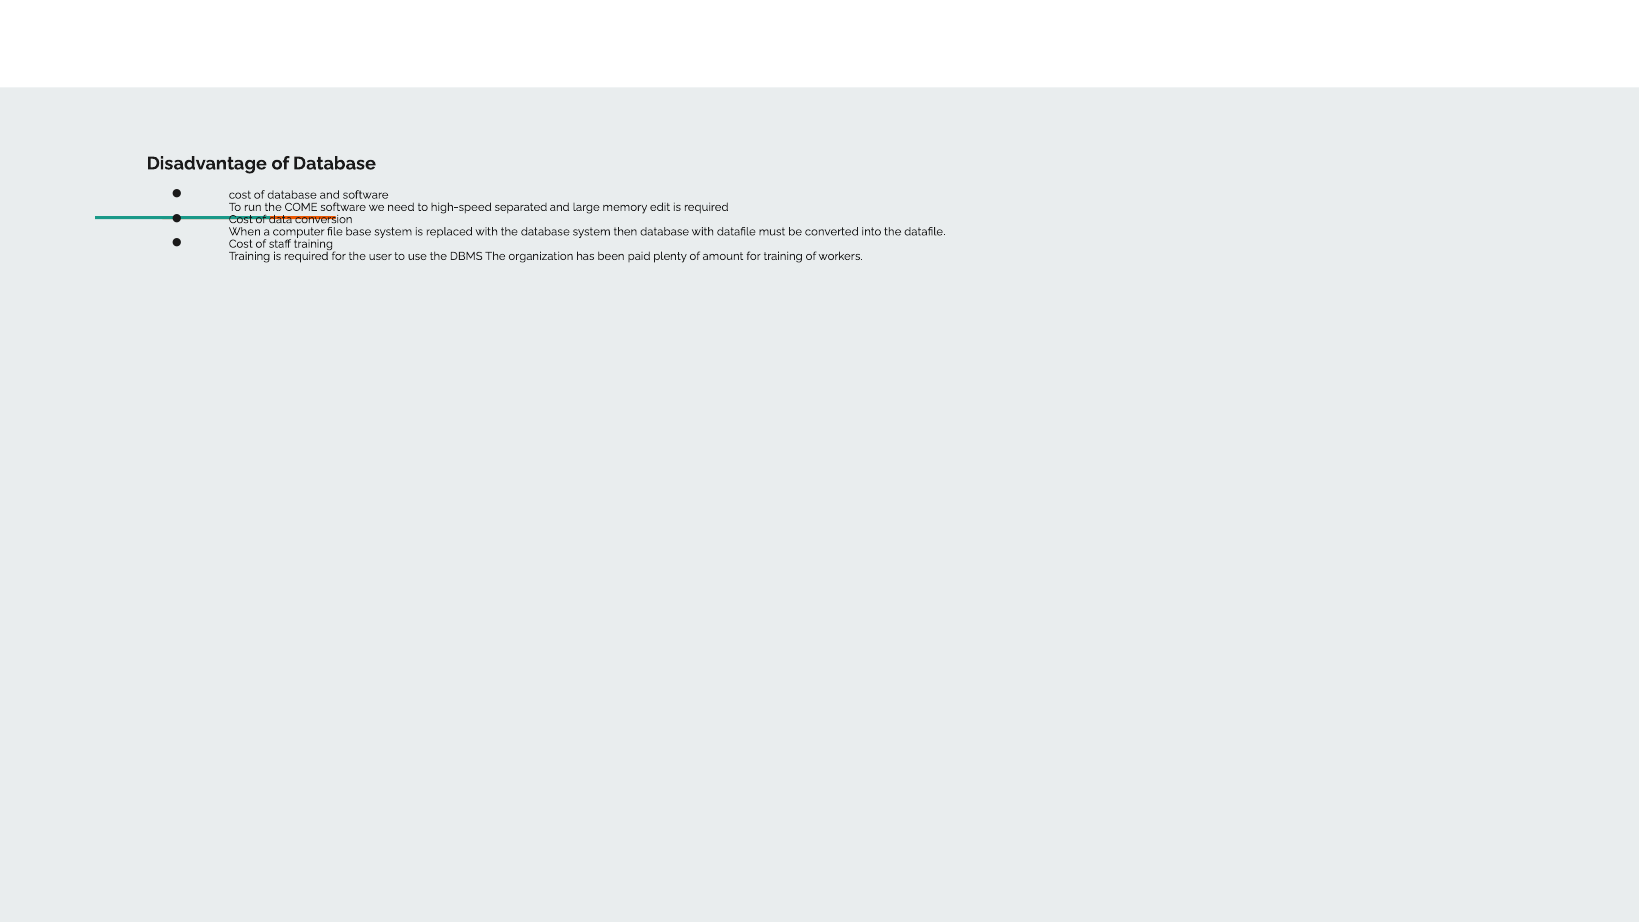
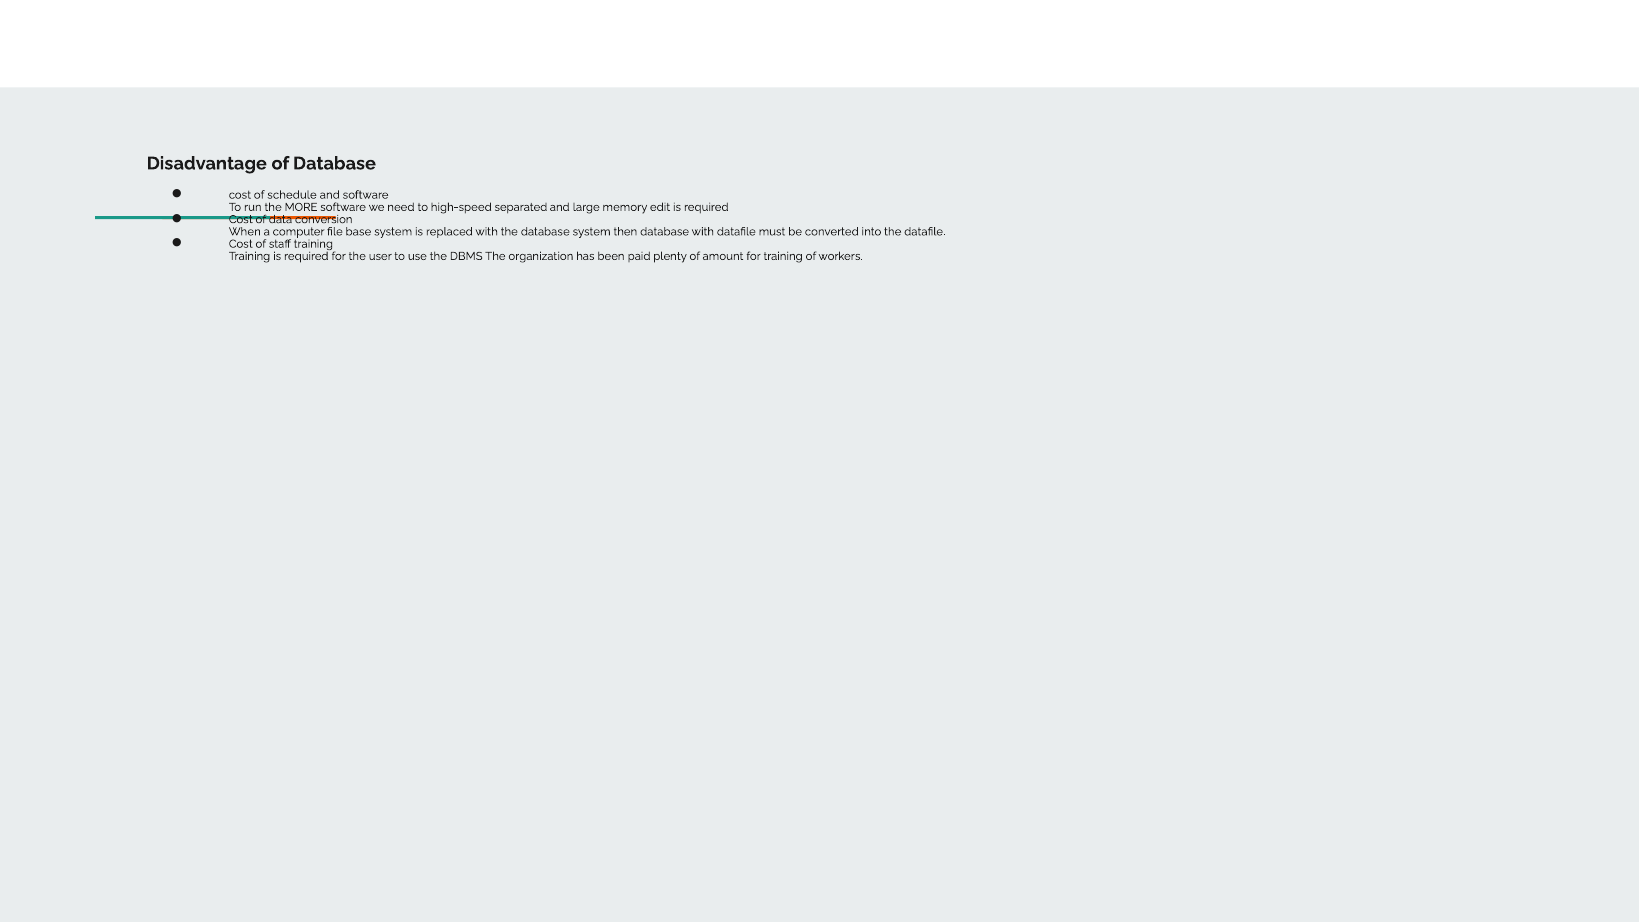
cost of database: database -> schedule (292, 195)
COME: COME -> MORE (301, 207)
